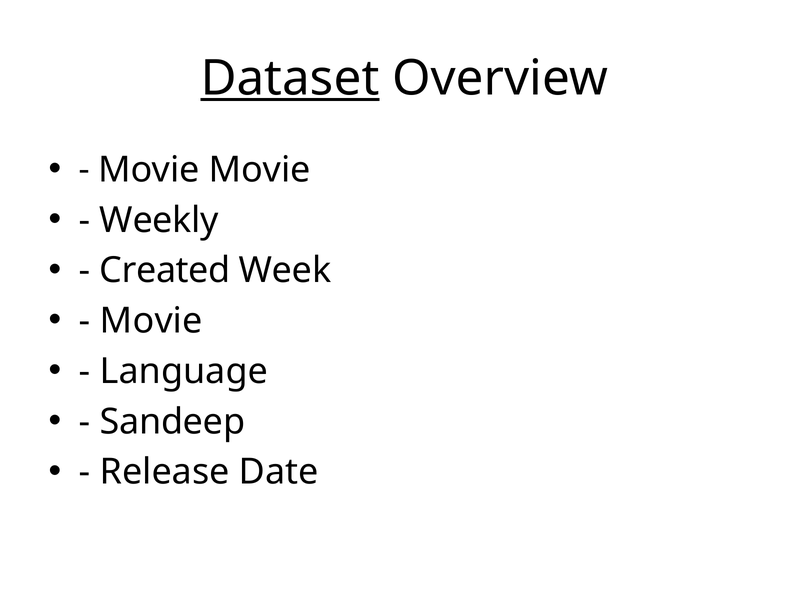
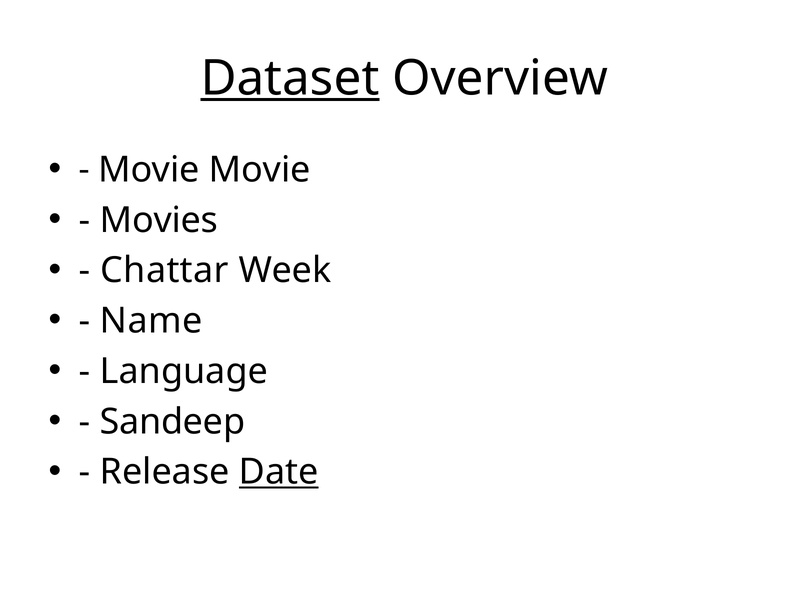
Weekly: Weekly -> Movies (159, 220)
Created: Created -> Chattar (165, 270)
Movie: Movie -> Name (151, 321)
Date underline: none -> present (279, 472)
